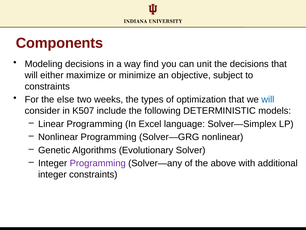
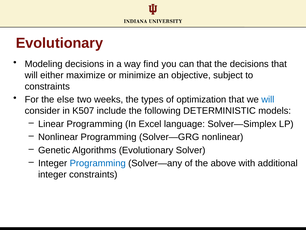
Components: Components -> Evolutionary (59, 43)
can unit: unit -> that (204, 64)
Programming colour: purple -> blue (98, 163)
